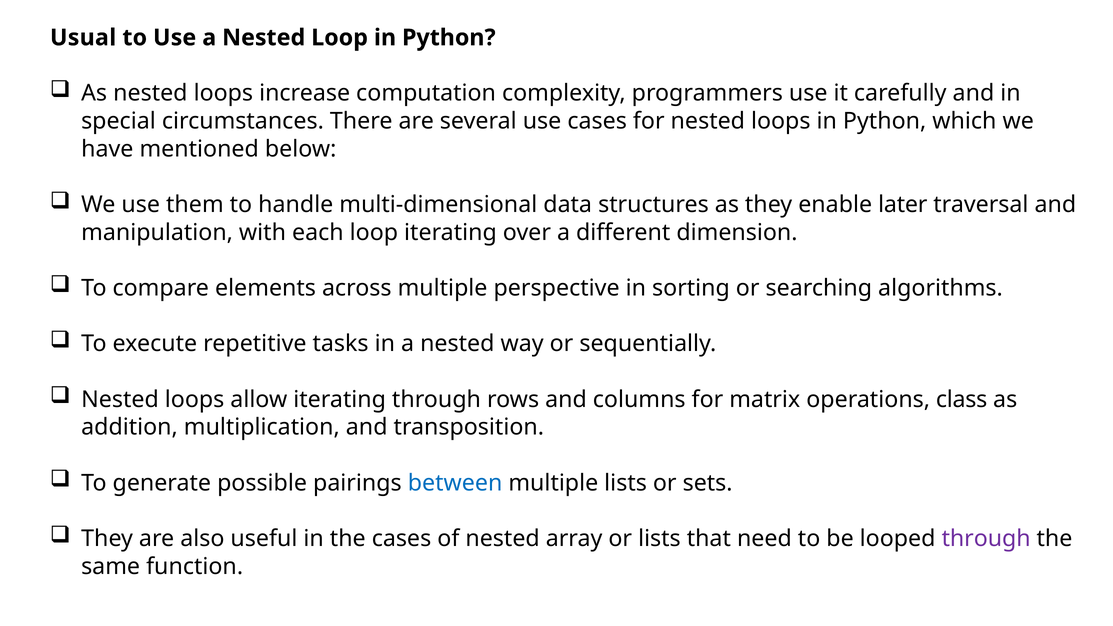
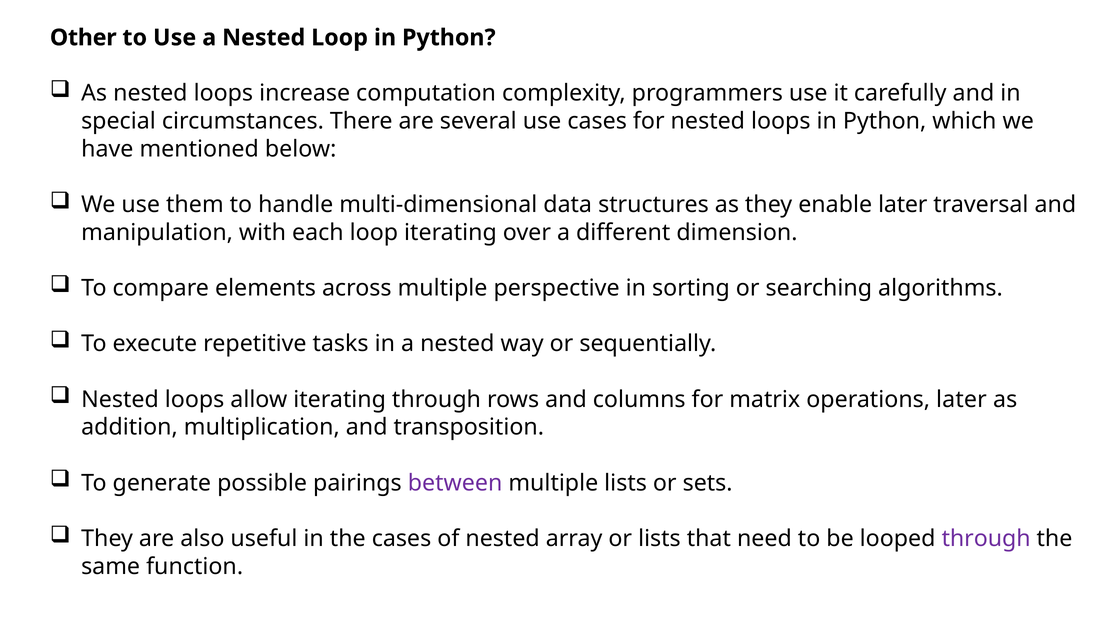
Usual: Usual -> Other (83, 38)
operations class: class -> later (961, 399)
between colour: blue -> purple (455, 483)
